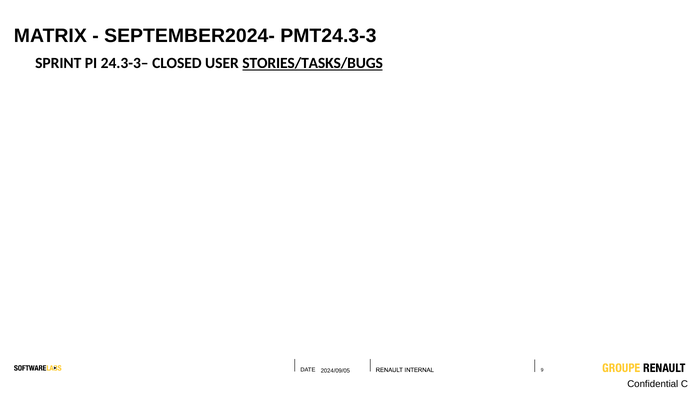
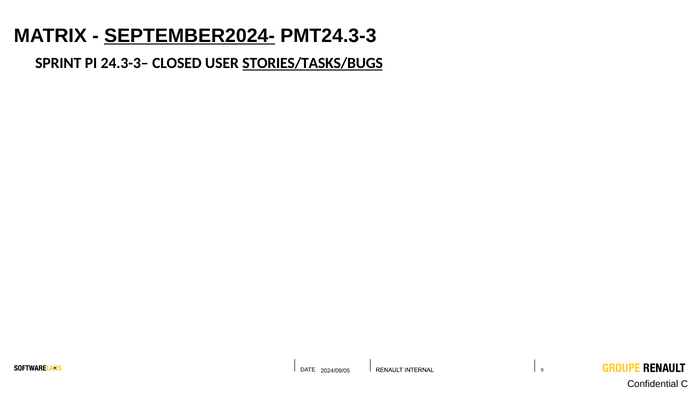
SEPTEMBER2024- underline: none -> present (190, 36)
